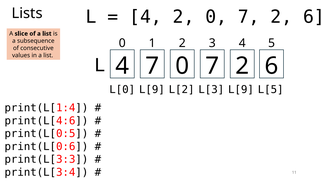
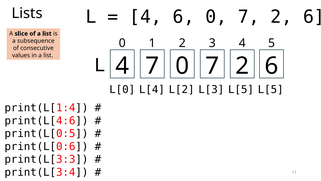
2: 2 -> 6 (184, 17)
L[0 L[9: L[9 -> L[4 (152, 89)
L[3 L[9: L[9 -> L[5 (241, 89)
